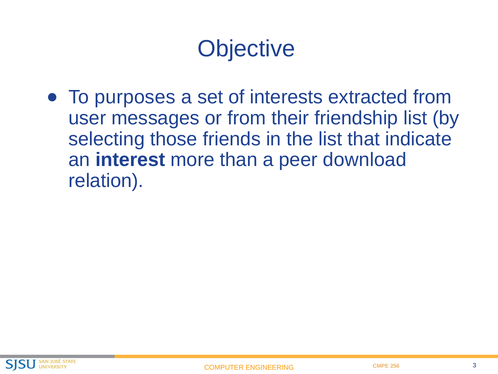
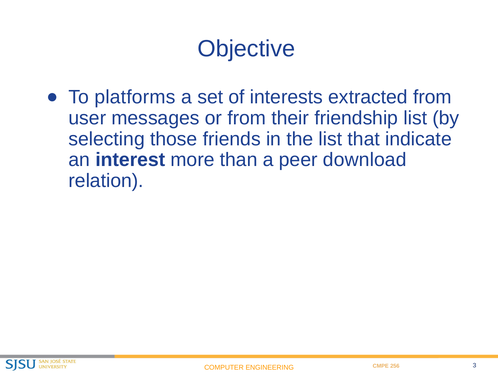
purposes: purposes -> platforms (135, 97)
